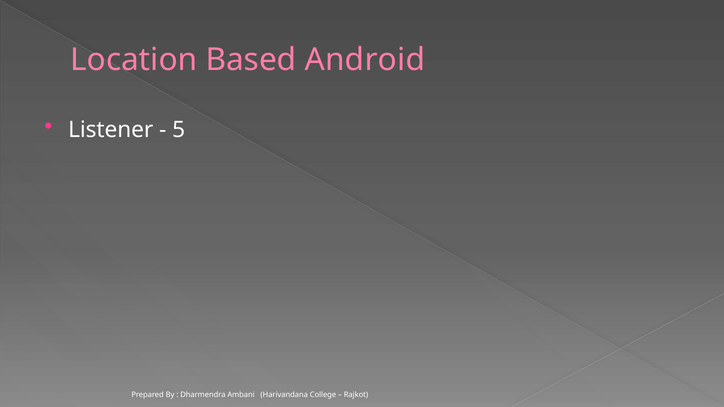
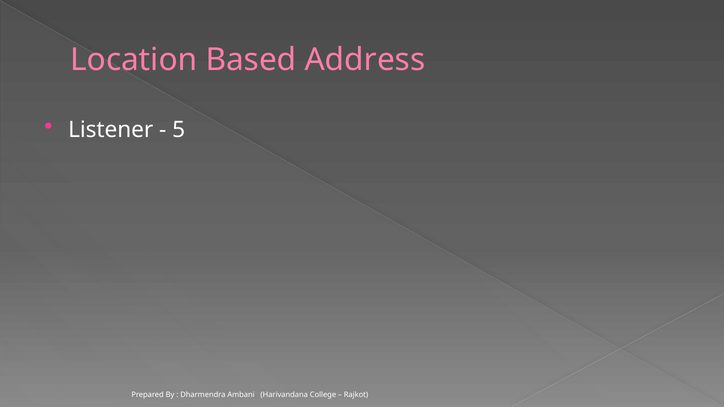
Android: Android -> Address (365, 60)
